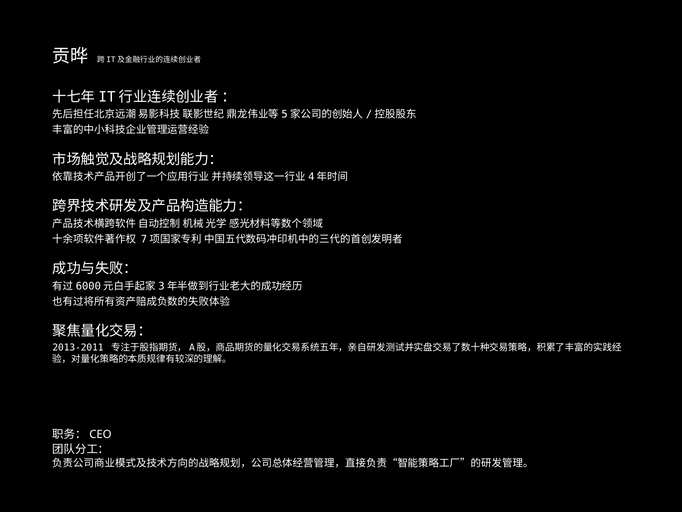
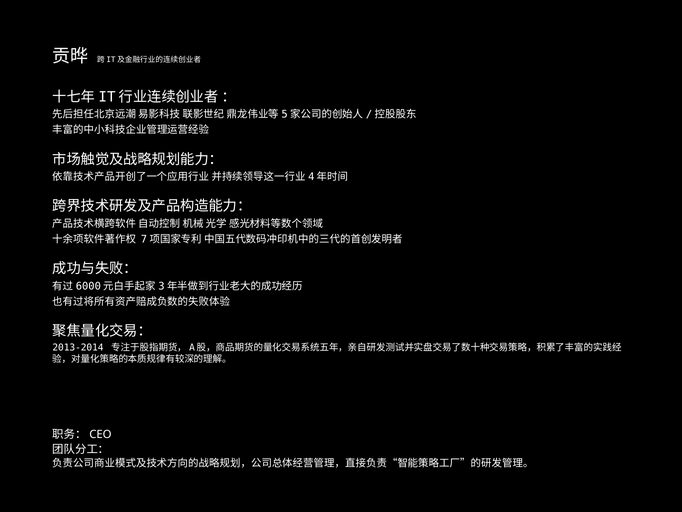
2013-2011: 2013-2011 -> 2013-2014 (78, 347)
